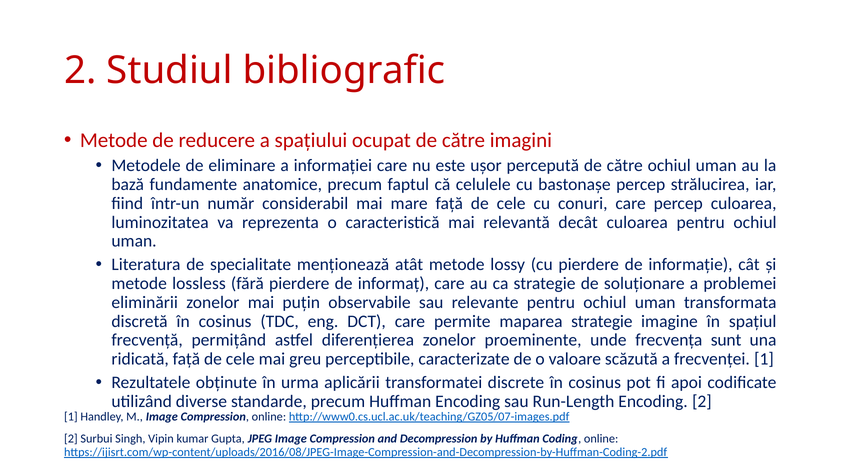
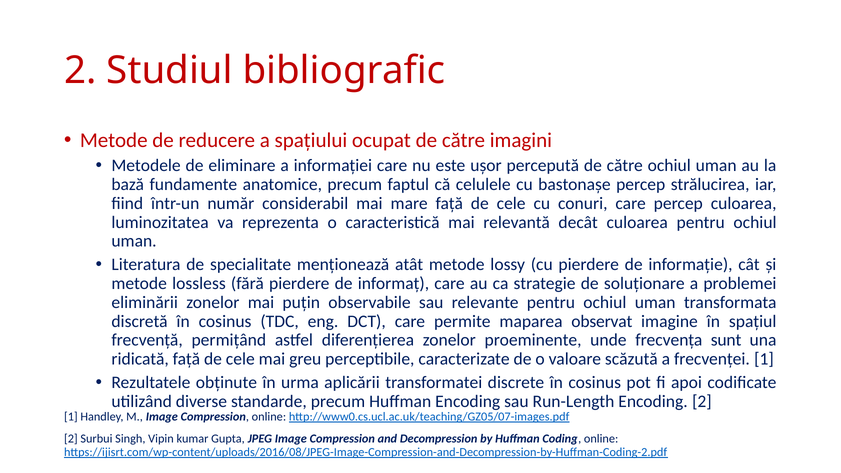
maparea strategie: strategie -> observat (602, 321)
